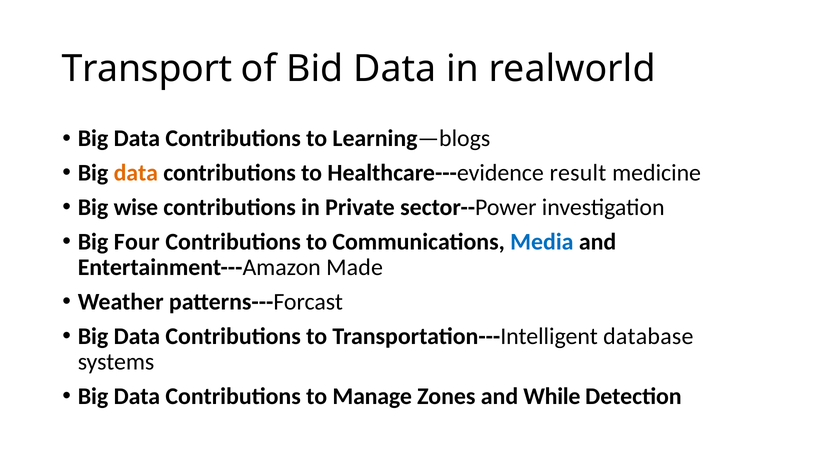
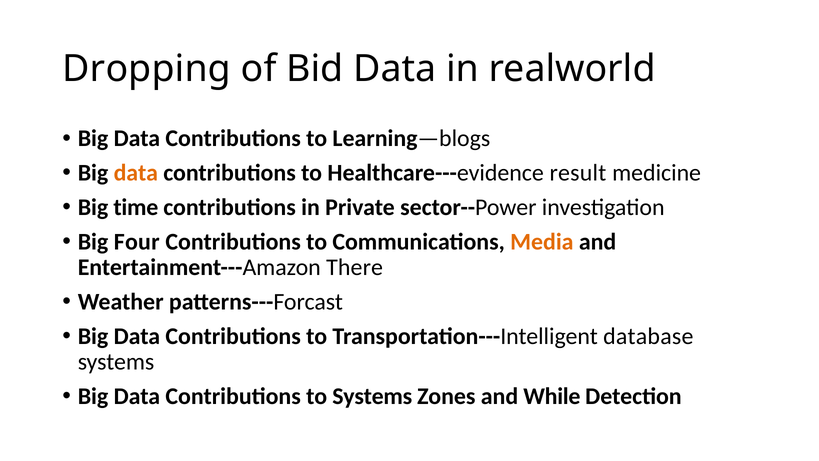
Transport: Transport -> Dropping (147, 69)
wise: wise -> time (136, 207)
Media colour: blue -> orange (542, 241)
Made: Made -> There (355, 267)
to Manage: Manage -> Systems (372, 396)
